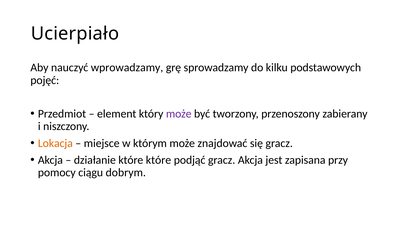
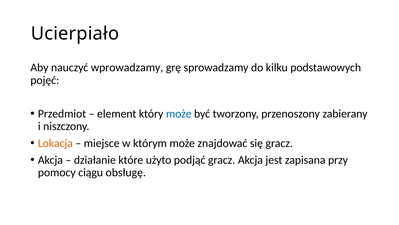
może colour: purple -> blue (179, 113)
które które: które -> użyto (159, 160)
dobrym: dobrym -> obsługę (126, 172)
